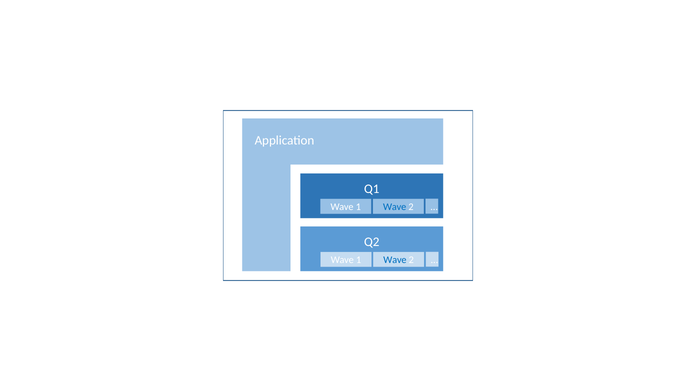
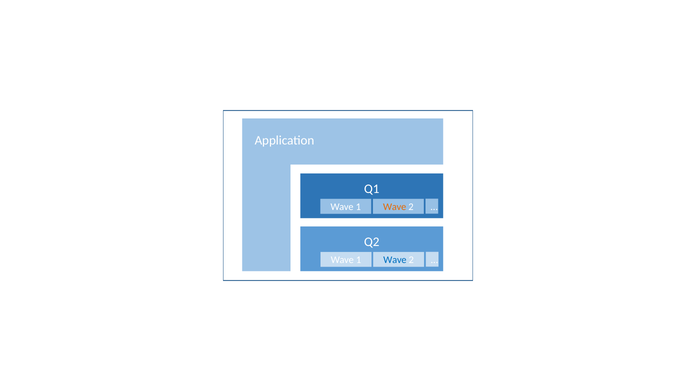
Wave colour: blue -> orange (395, 207)
